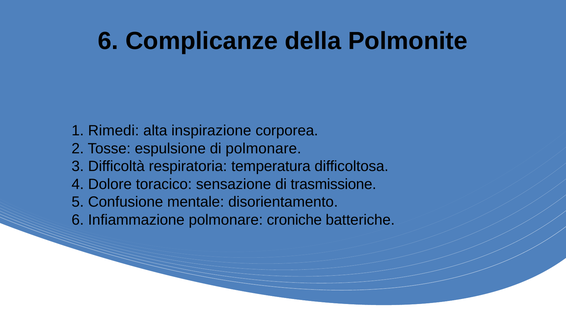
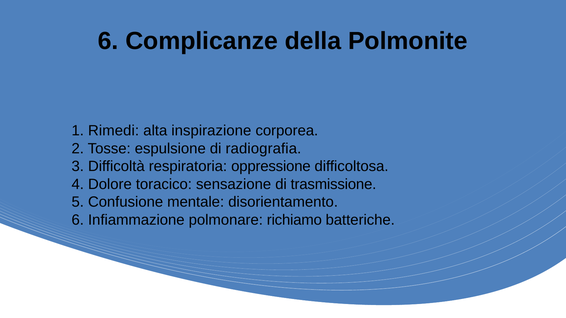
di polmonare: polmonare -> radiografia (263, 149)
temperatura: temperatura -> oppressione (271, 167)
croniche: croniche -> richiamo (294, 220)
